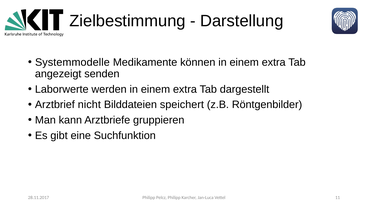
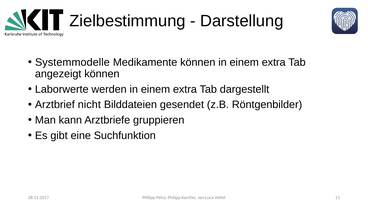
angezeigt senden: senden -> können (102, 74)
speichert: speichert -> gesendet (182, 105)
